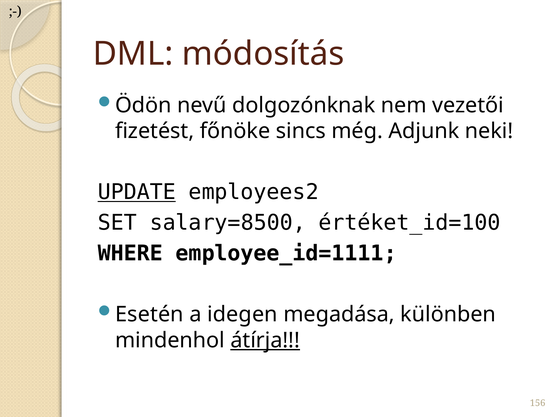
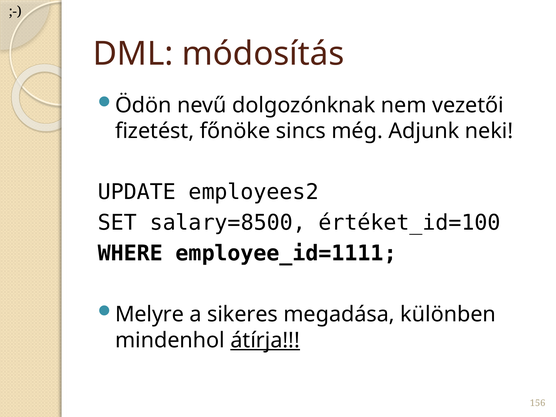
UPDATE underline: present -> none (137, 192)
Esetén: Esetén -> Melyre (150, 314)
idegen: idegen -> sikeres (243, 314)
